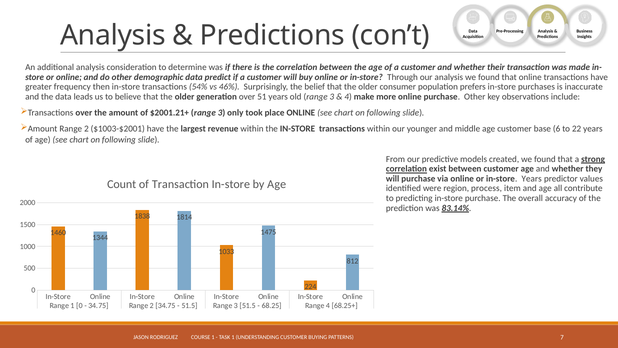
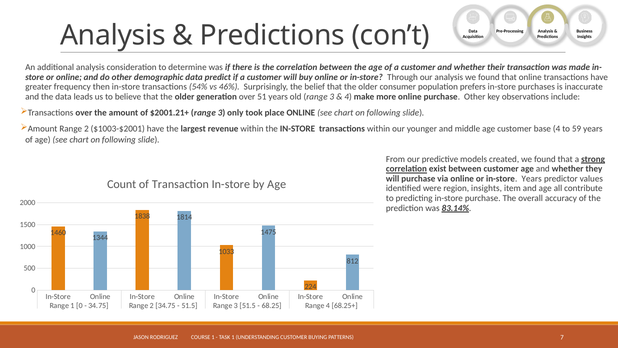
base 6: 6 -> 4 (557, 129)
22: 22 -> 59 (577, 129)
region process: process -> insights (487, 188)
